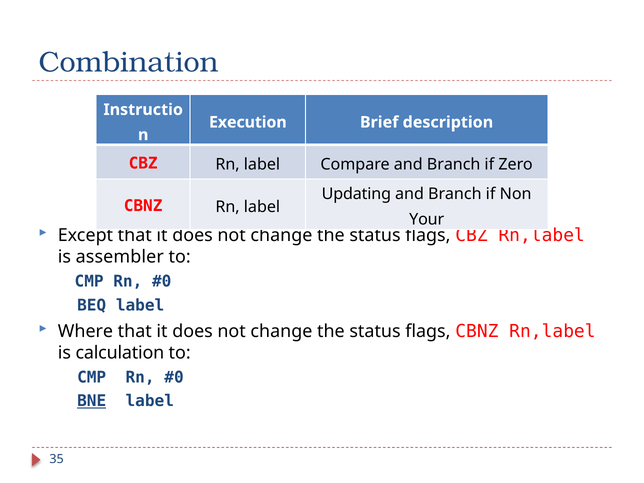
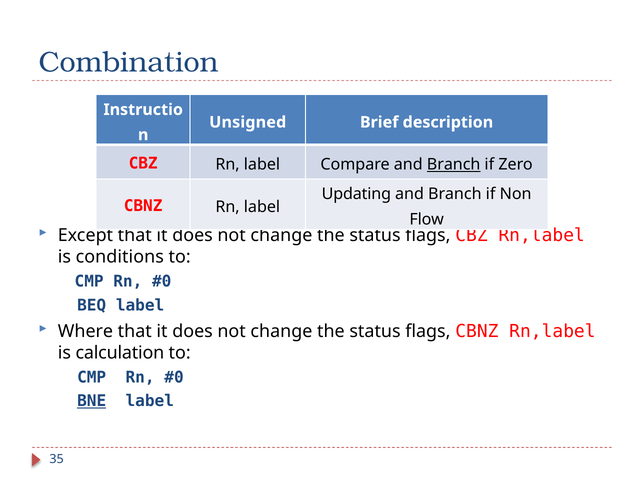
Execution: Execution -> Unsigned (248, 122)
Branch underline: none -> present (454, 165)
Your: Your -> Flow (427, 219)
assembler: assembler -> conditions (120, 257)
